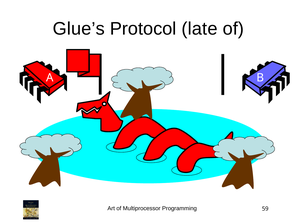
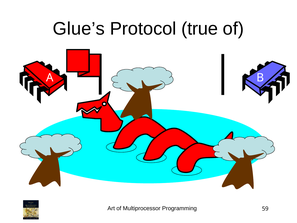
late: late -> true (200, 29)
